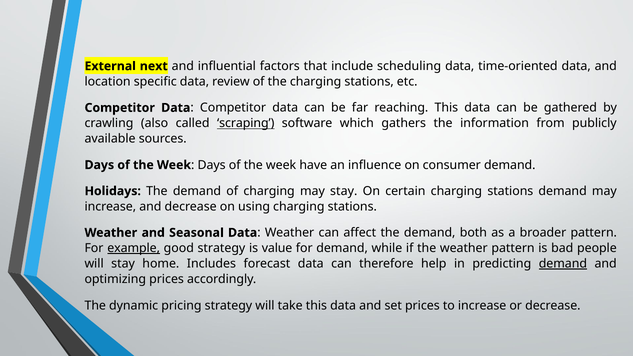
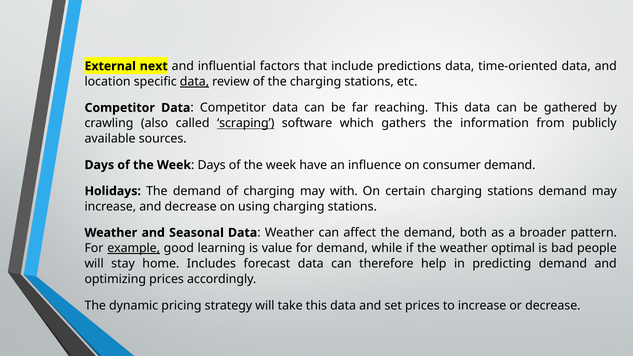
scheduling: scheduling -> predictions (409, 66)
data underline: none -> present (194, 82)
may stay: stay -> with (344, 191)
good strategy: strategy -> learning (221, 248)
weather pattern: pattern -> optimal (513, 248)
demand underline: present -> none (563, 264)
